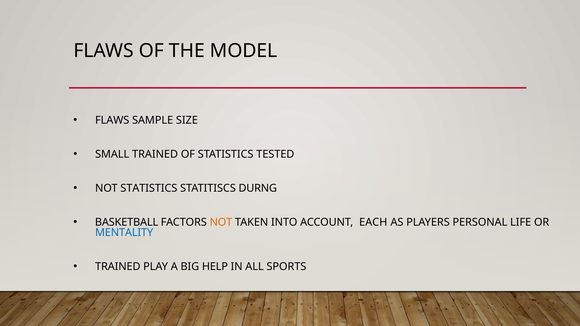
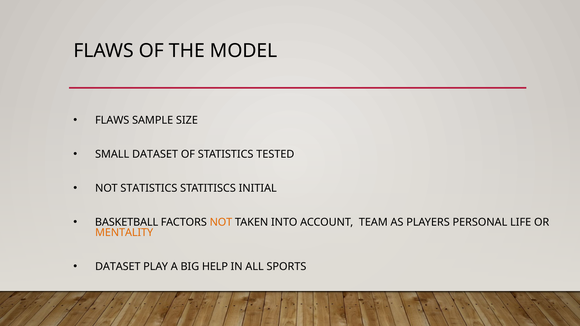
SMALL TRAINED: TRAINED -> DATASET (155, 154)
DURNG: DURNG -> INITIAL (258, 188)
EACH: EACH -> TEAM (373, 222)
MENTALITY colour: blue -> orange (124, 233)
TRAINED: TRAINED -> DATASET (118, 267)
